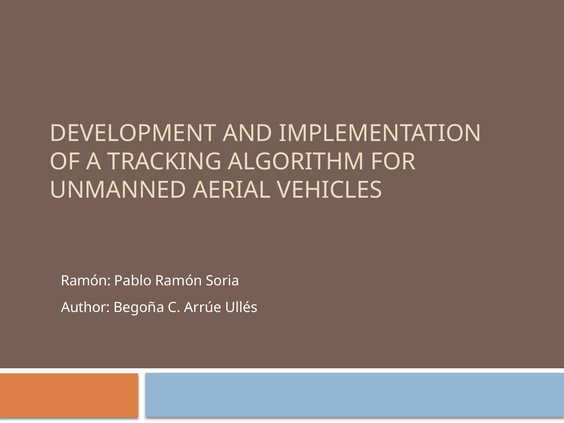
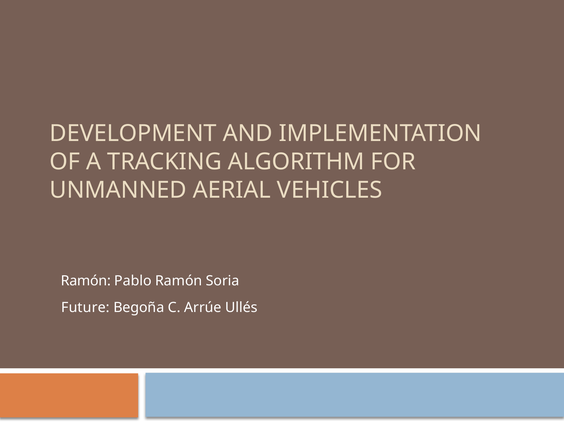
Author: Author -> Future (85, 307)
